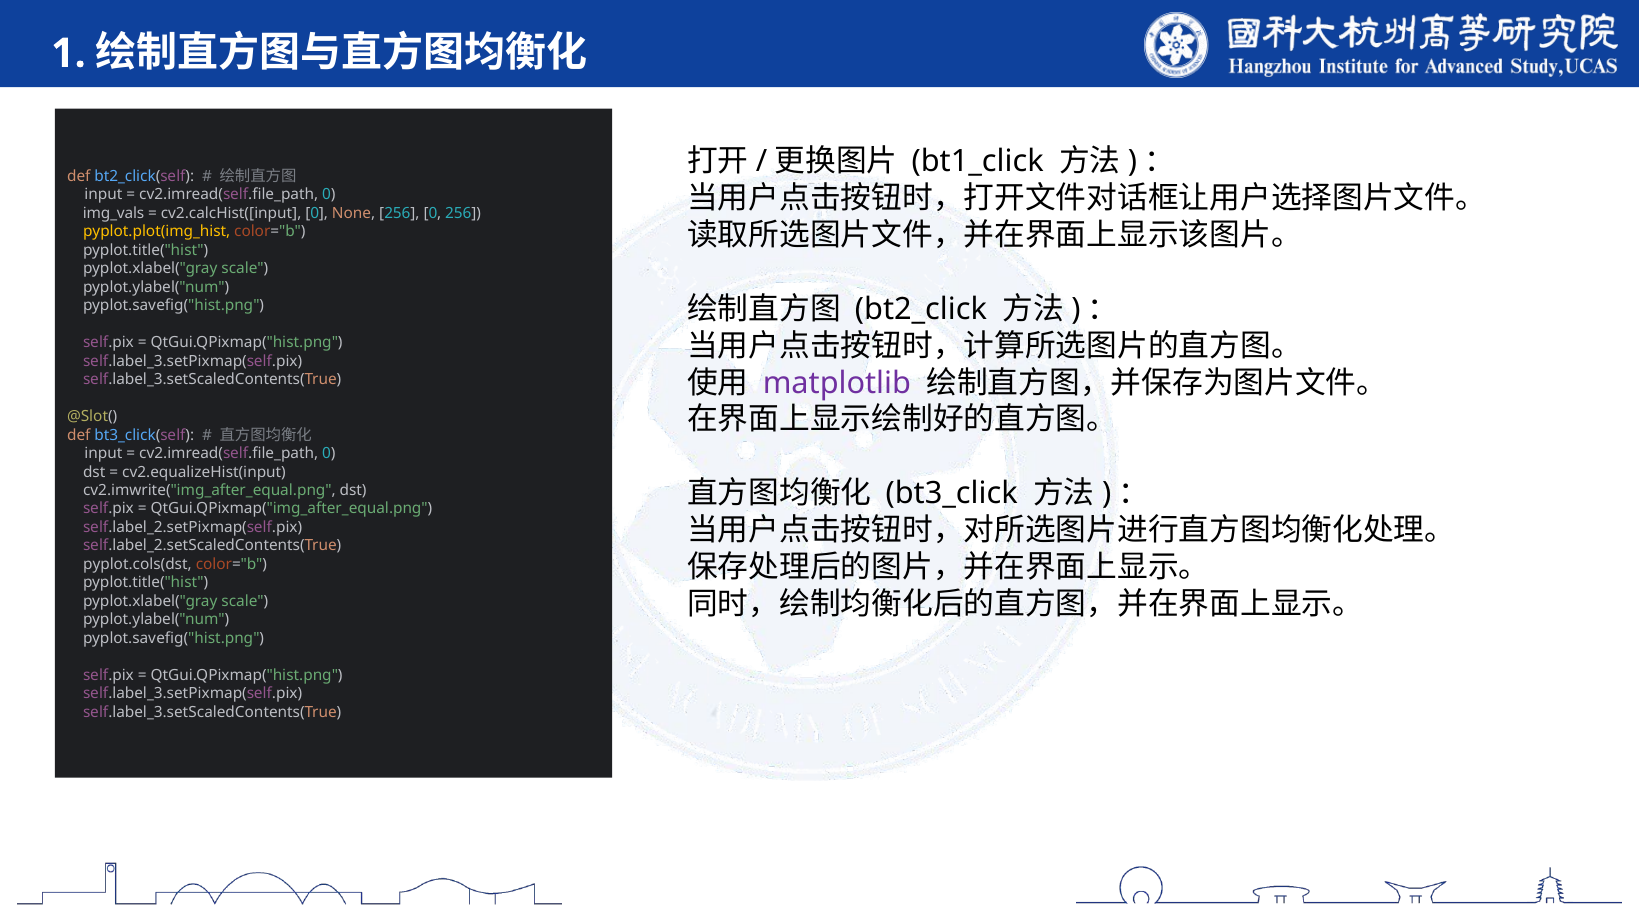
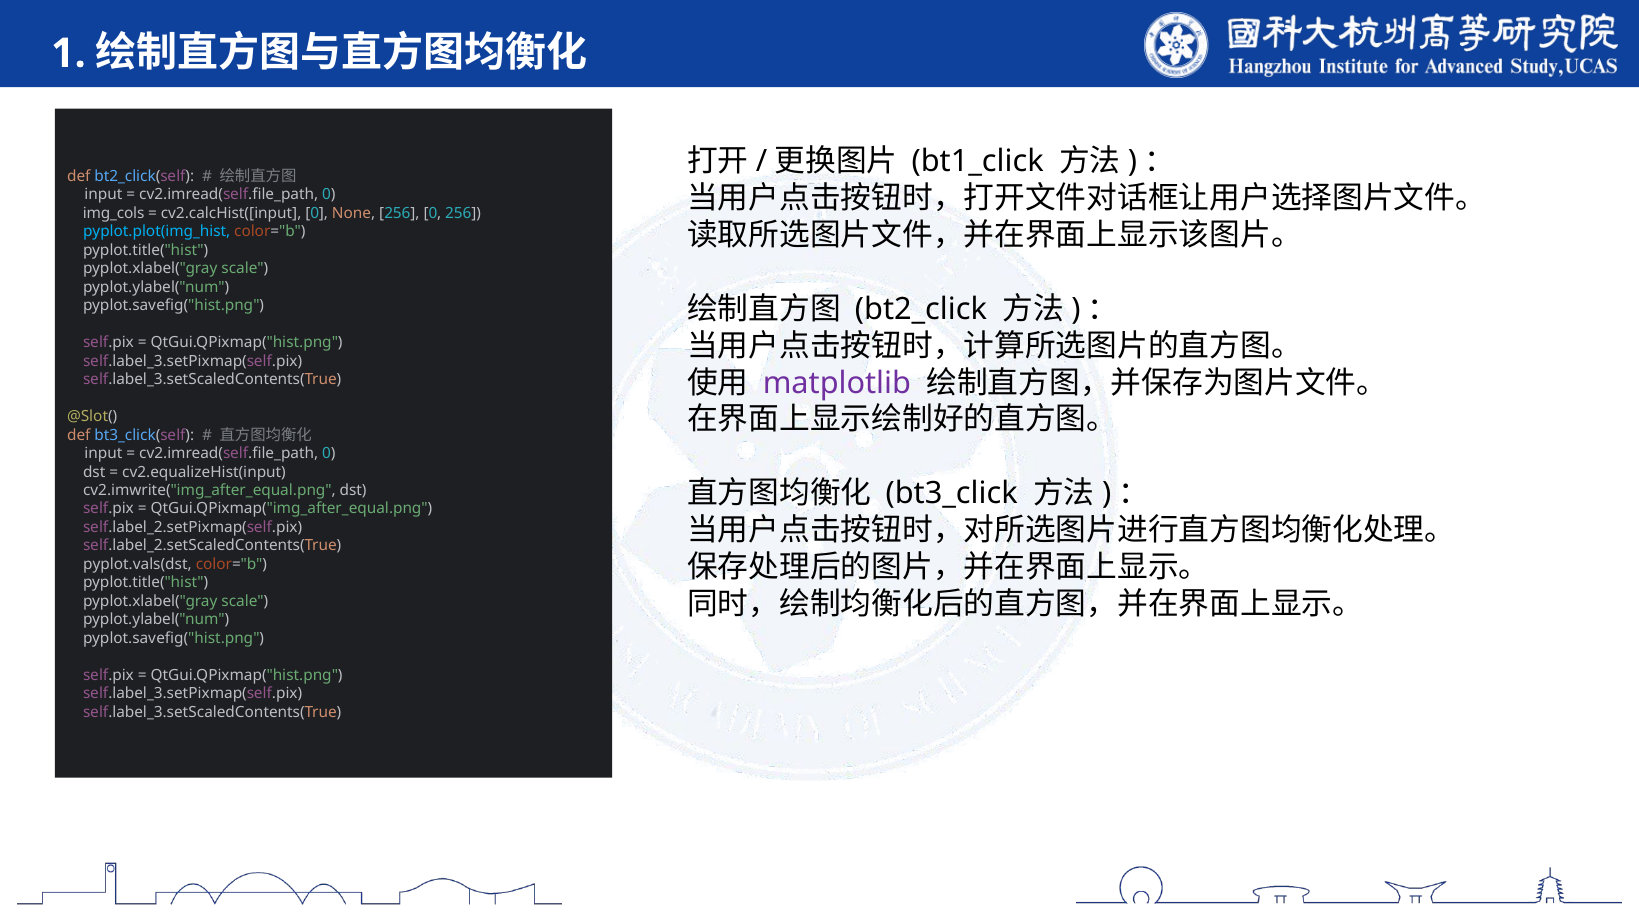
img_vals: img_vals -> img_cols (114, 213)
pyplot.plot(img_hist colour: yellow -> light blue (157, 232)
pyplot.cols(dst: pyplot.cols(dst -> pyplot.vals(dst (137, 564)
